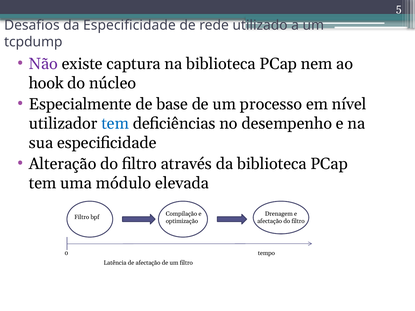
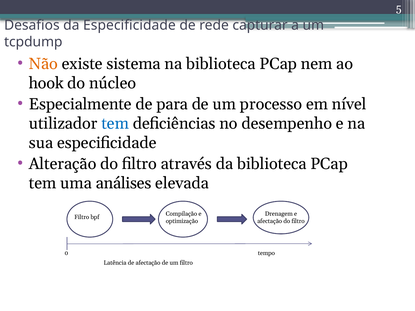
utilizado: utilizado -> capturar (260, 25)
Não colour: purple -> orange (43, 64)
captura: captura -> sistema (134, 64)
base: base -> para (172, 104)
módulo: módulo -> análises (124, 183)
